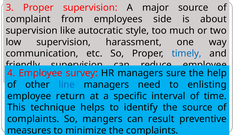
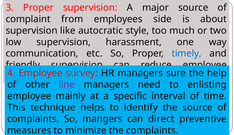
line colour: blue -> purple (67, 85)
return: return -> mainly (71, 96)
result: result -> direct (161, 119)
